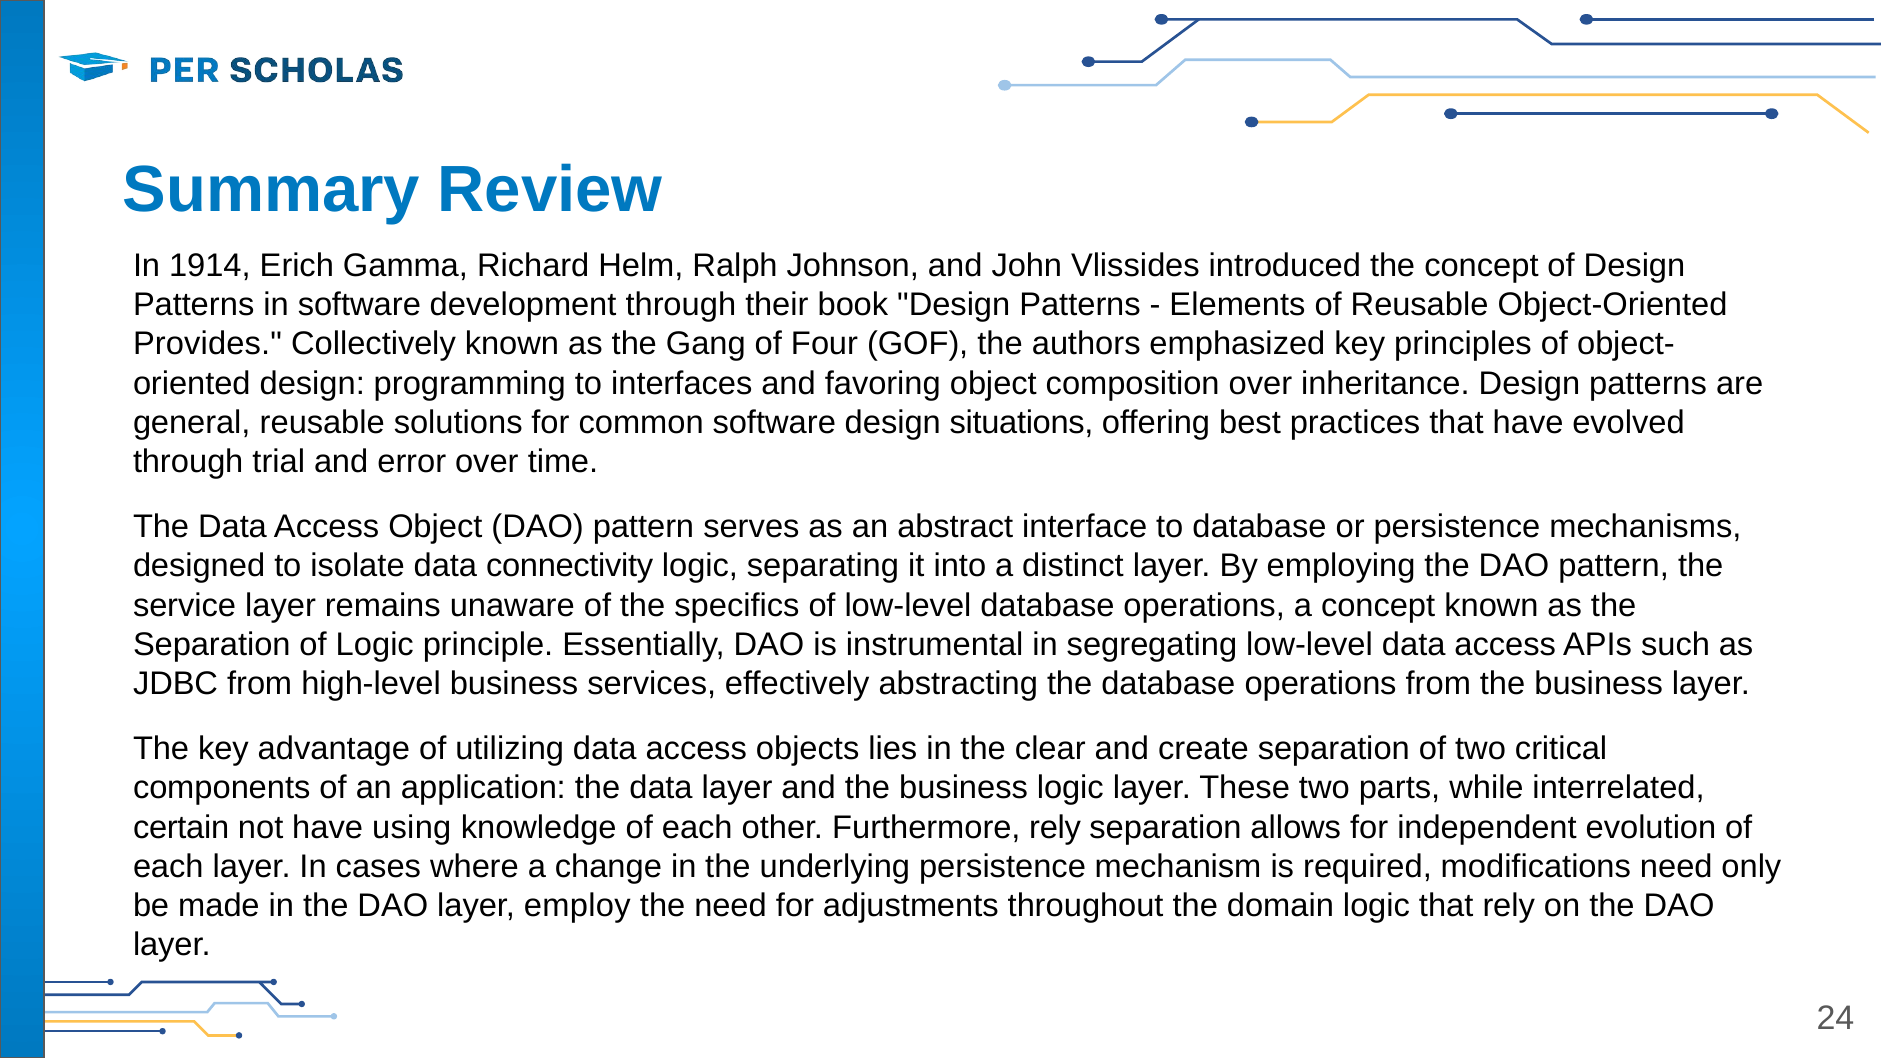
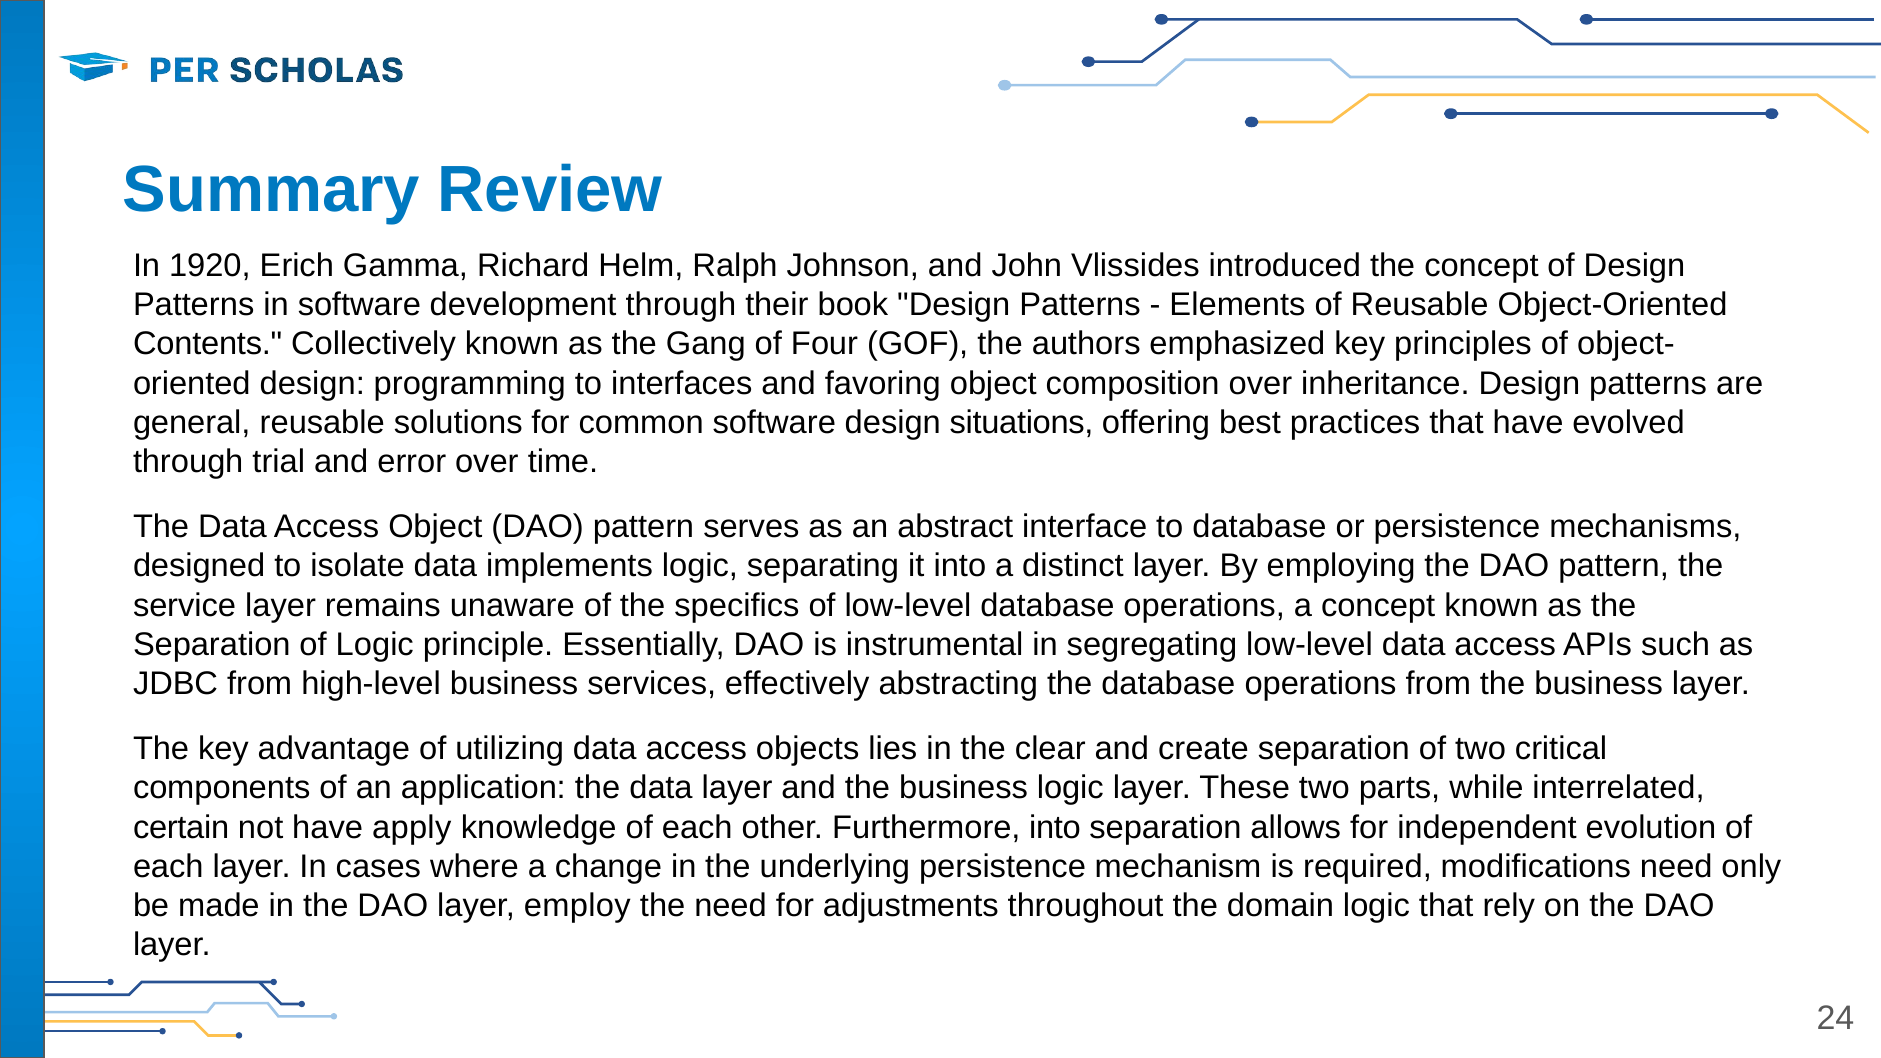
1914: 1914 -> 1920 (210, 266)
Provides: Provides -> Contents (208, 344)
connectivity: connectivity -> implements (569, 566)
using: using -> apply (412, 827)
Furthermore rely: rely -> into (1055, 827)
